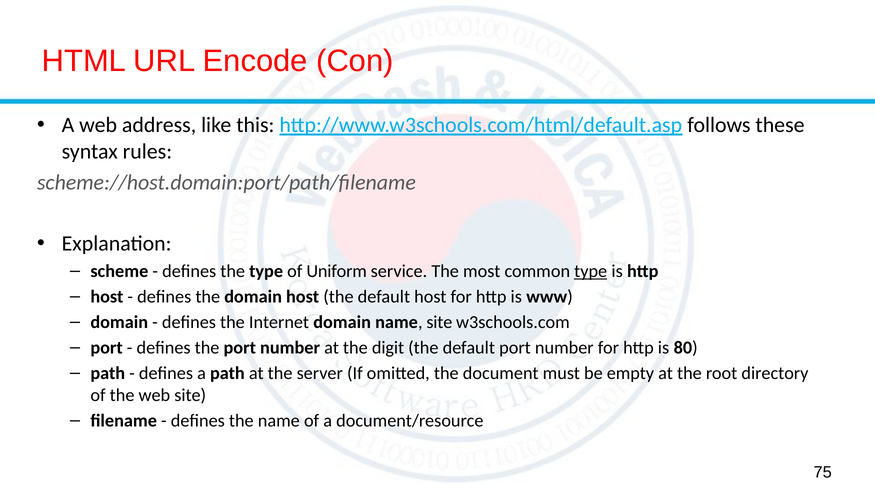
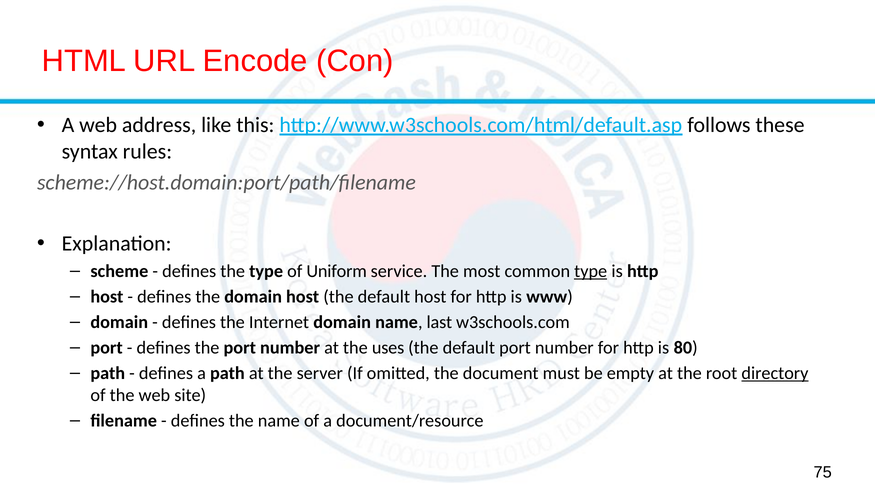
name site: site -> last (439, 322)
digit: digit -> uses (388, 348)
directory underline: none -> present (775, 373)
